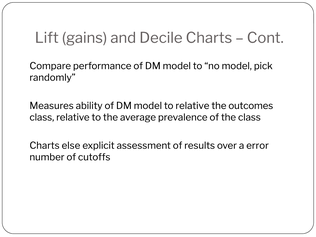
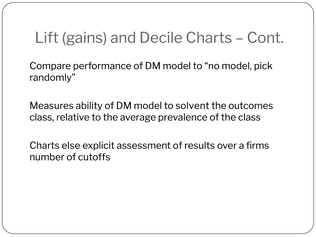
to relative: relative -> solvent (192, 106)
error: error -> firms (258, 146)
